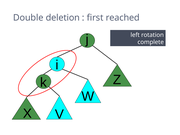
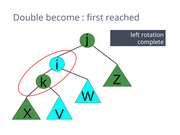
deletion: deletion -> become (63, 18)
